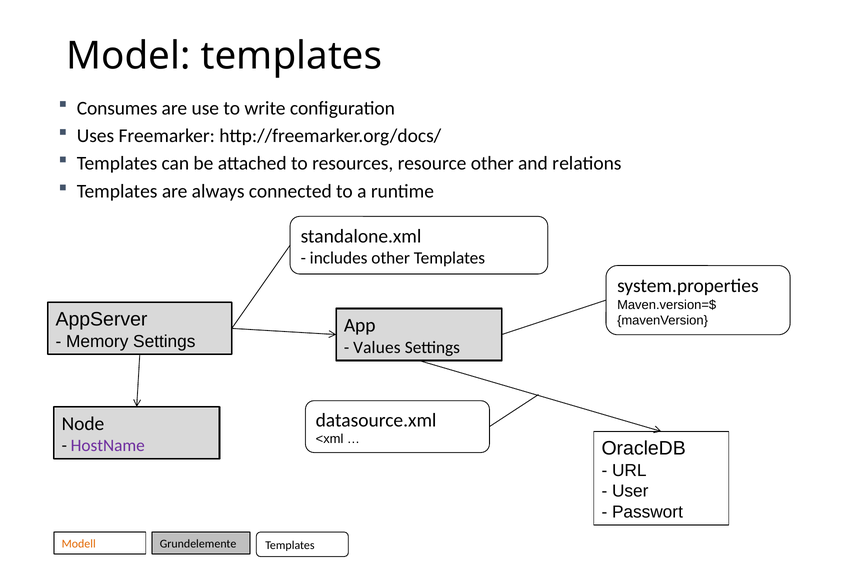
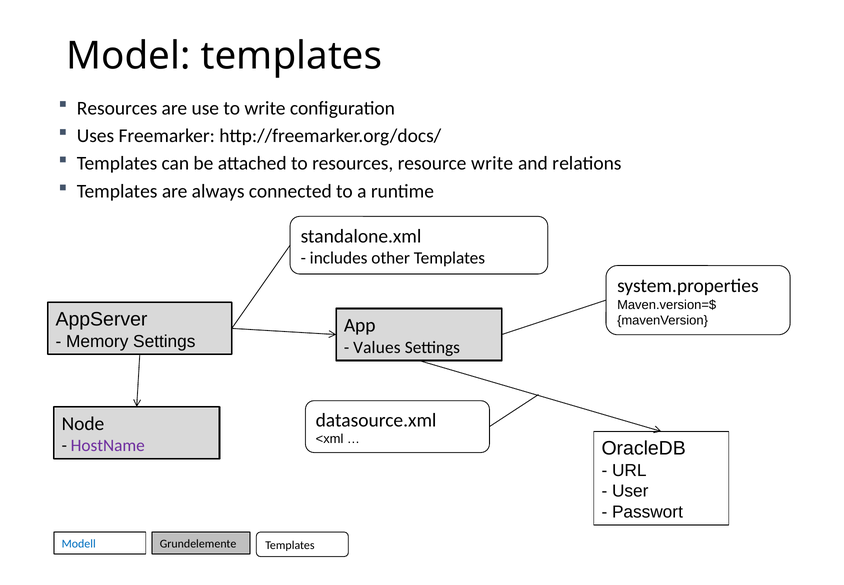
Consumes: Consumes -> Resources (117, 108)
resource other: other -> write (492, 163)
Modell colour: orange -> blue (79, 543)
